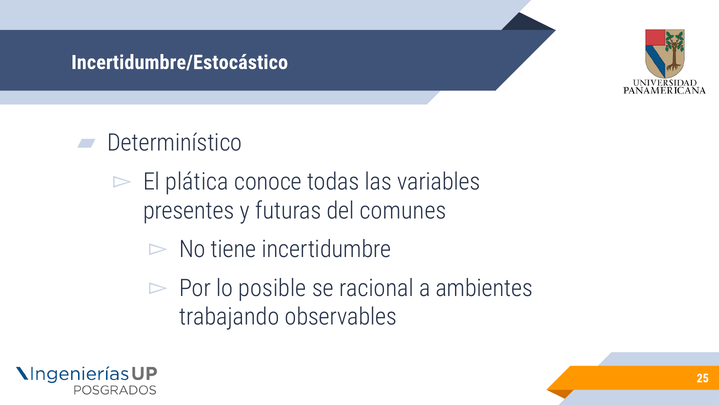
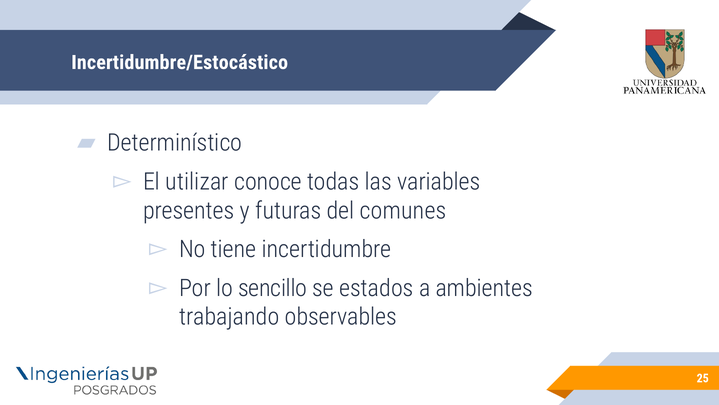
plática: plática -> utilizar (197, 182)
posible: posible -> sencillo (273, 288)
racional: racional -> estados (376, 288)
